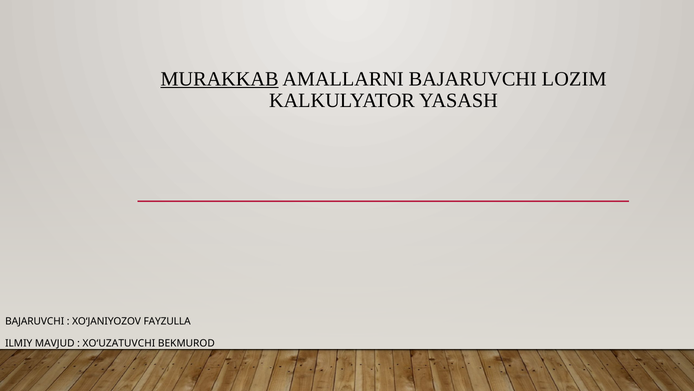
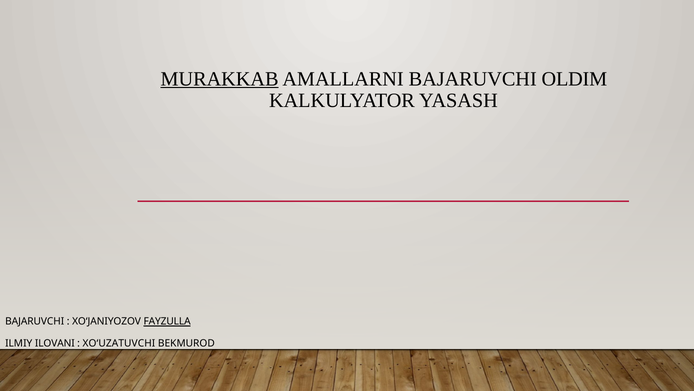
LOZIM: LOZIM -> OLDIM (574, 79)
FAYZULLA underline: none -> present (167, 321)
MAVJUD: MAVJUD -> ILOVANI (55, 343)
